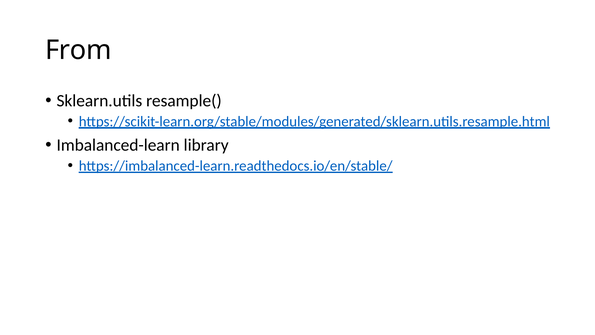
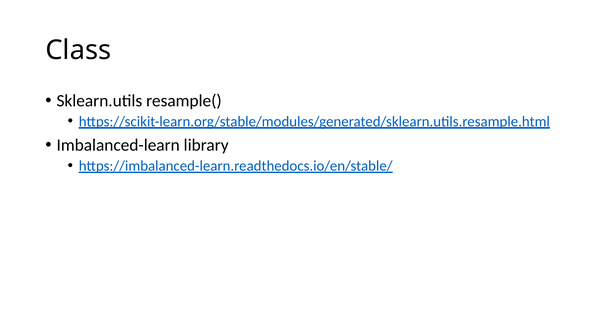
From: From -> Class (78, 50)
